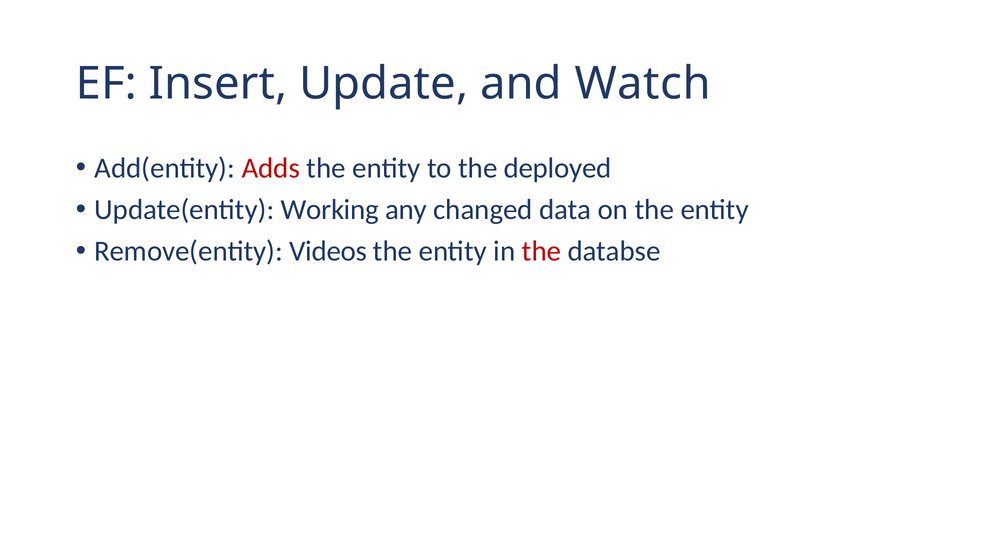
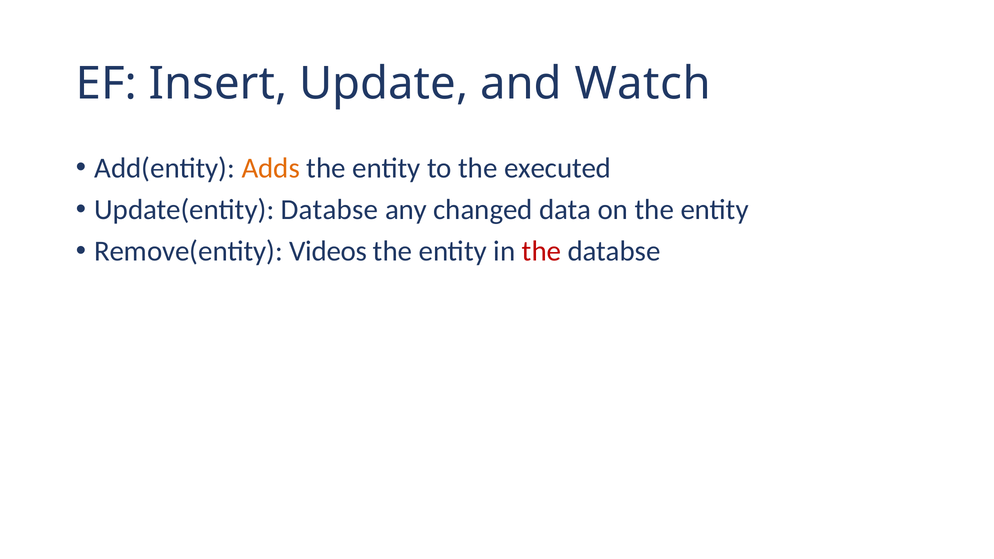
Adds colour: red -> orange (271, 168)
deployed: deployed -> executed (558, 168)
Update(entity Working: Working -> Databse (330, 210)
